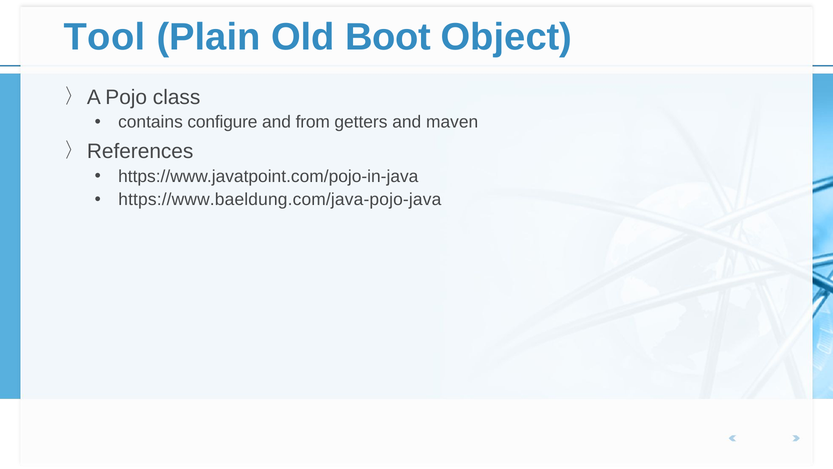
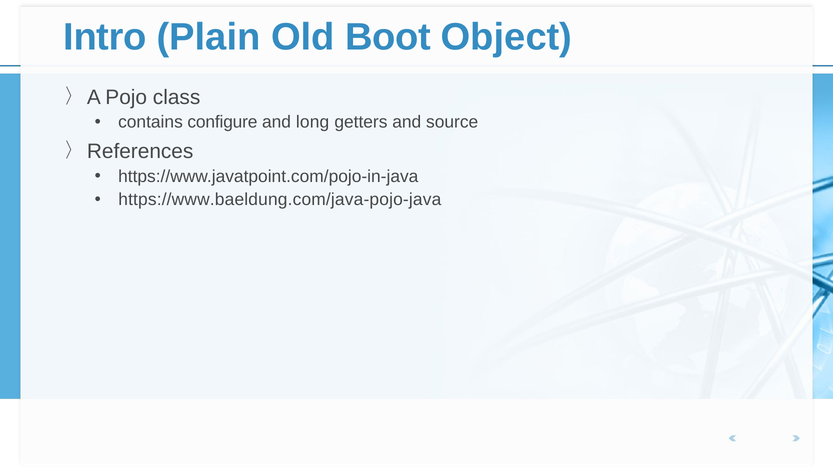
Tool: Tool -> Intro (105, 37)
from: from -> long (313, 122)
maven: maven -> source (452, 122)
